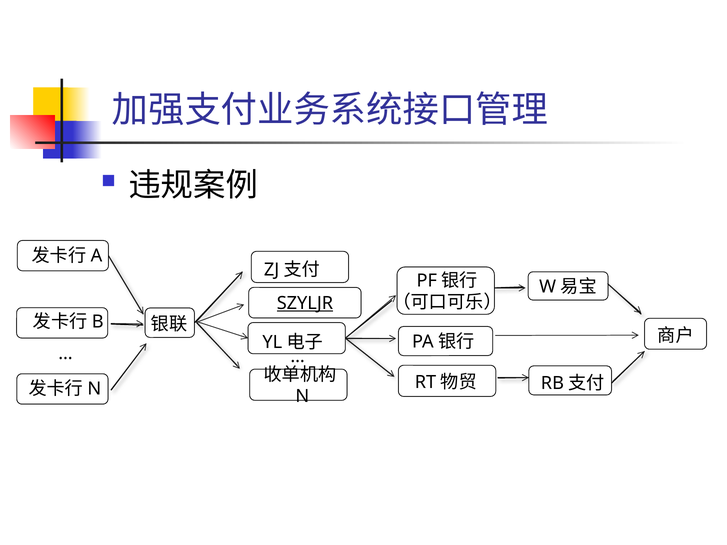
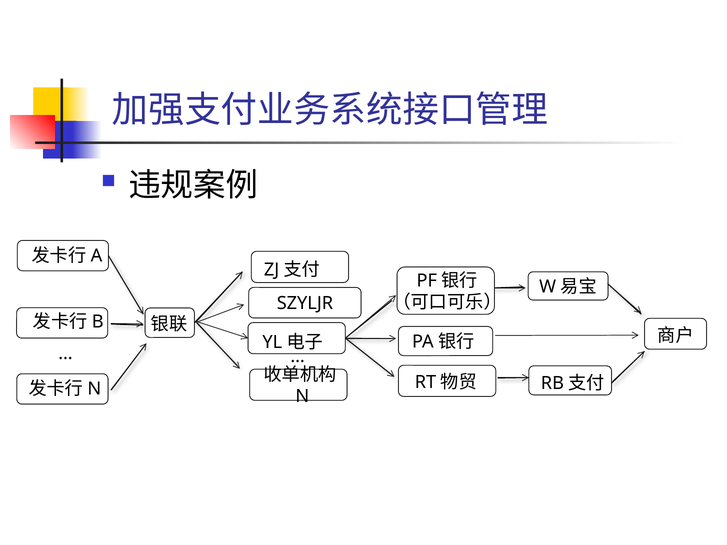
SZYLJR underline: present -> none (305, 303)
